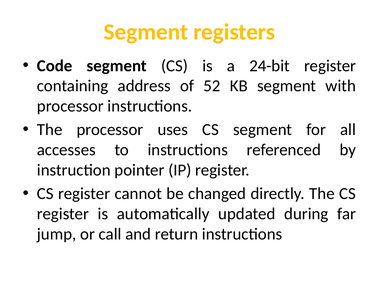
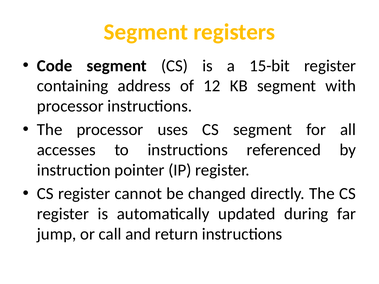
24-bit: 24-bit -> 15-bit (270, 66)
52: 52 -> 12 (212, 86)
